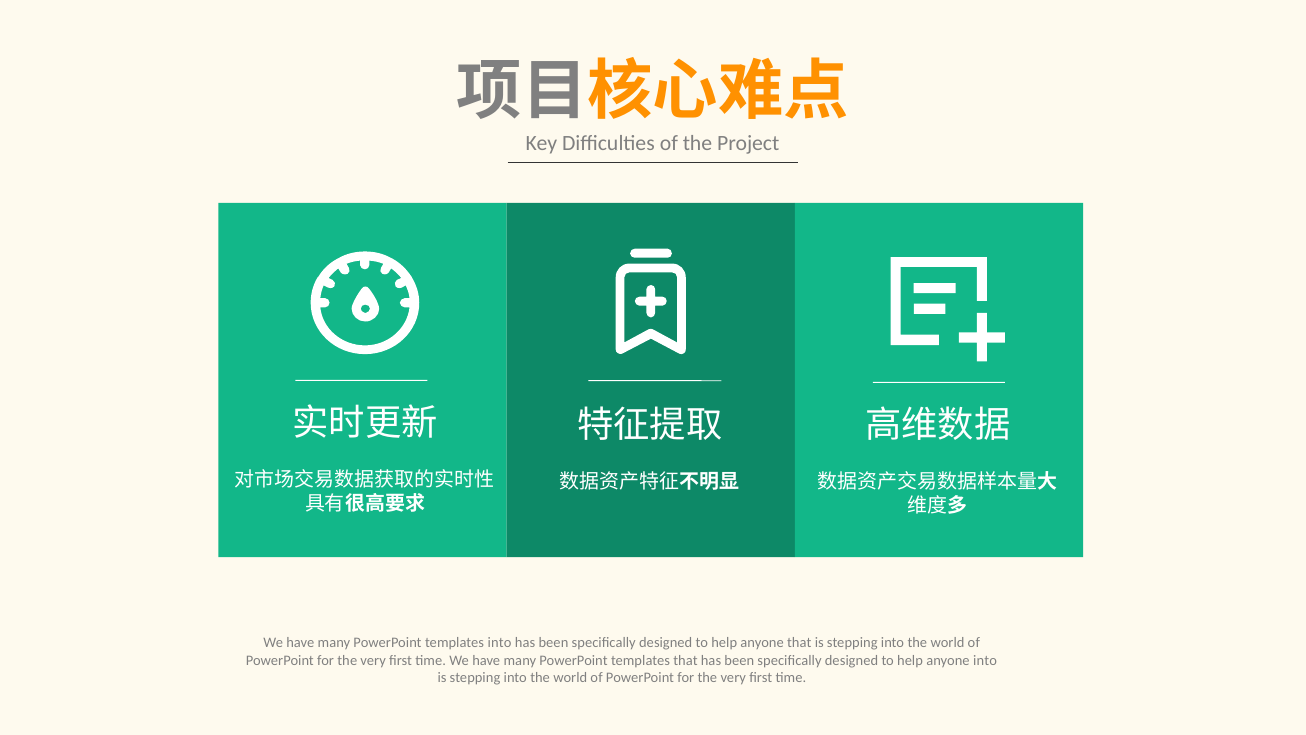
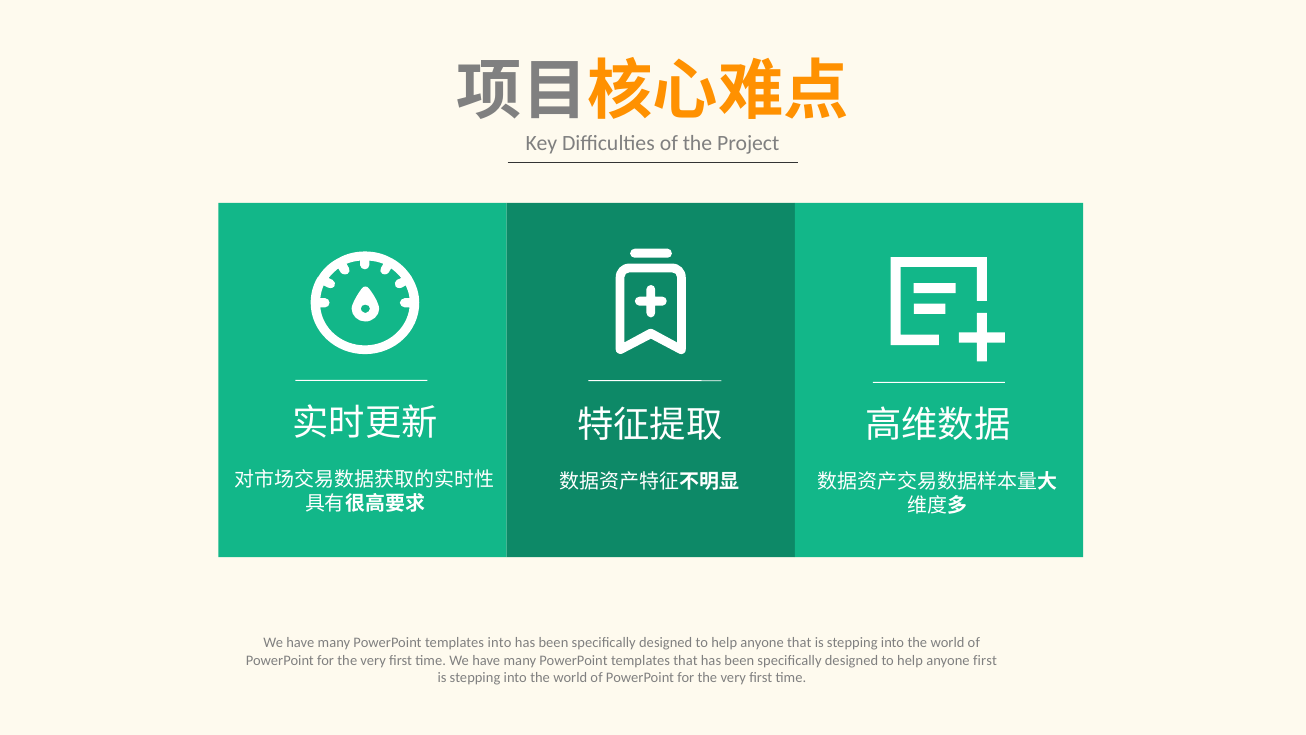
anyone into: into -> first (985, 660)
